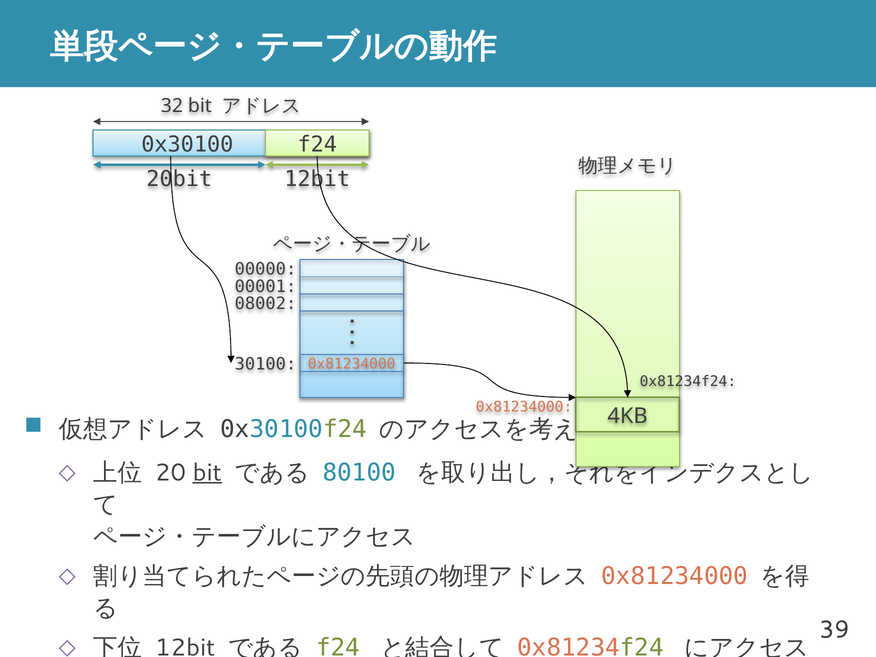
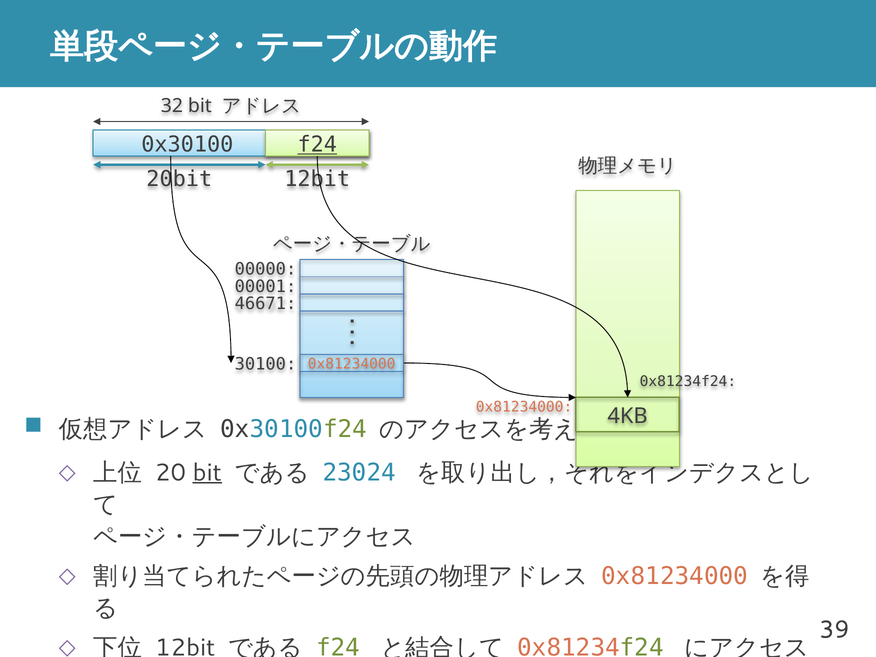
f24 underline: none -> present (317, 145)
08002: 08002 -> 46671 (265, 304)
80100: 80100 -> 23024 (359, 472)
